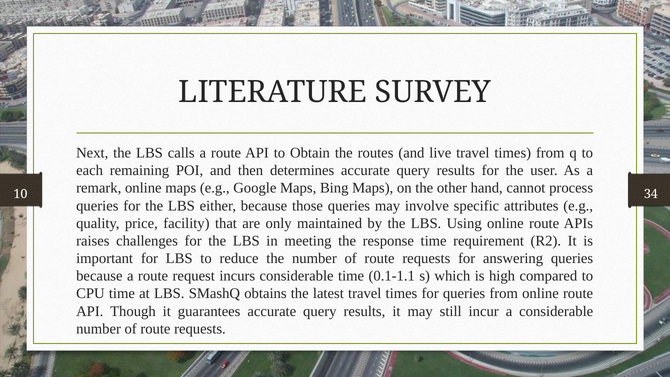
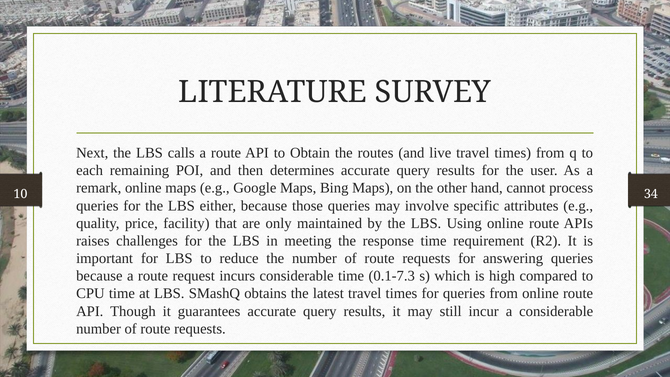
0.1-1.1: 0.1-1.1 -> 0.1-7.3 (392, 276)
